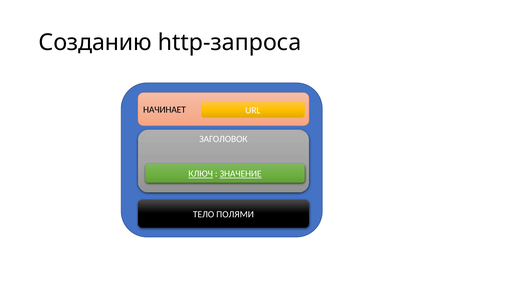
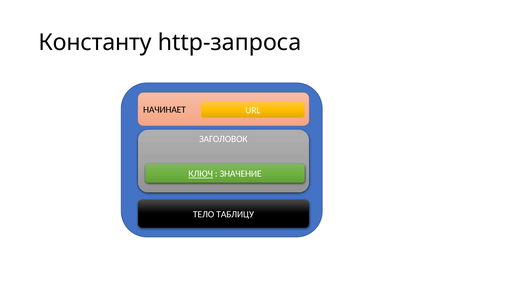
Созданию: Созданию -> Константу (95, 43)
ЗНАЧЕНИЕ underline: present -> none (241, 174)
ПОЛЯМИ: ПОЛЯМИ -> ТАБЛИЦУ (235, 214)
